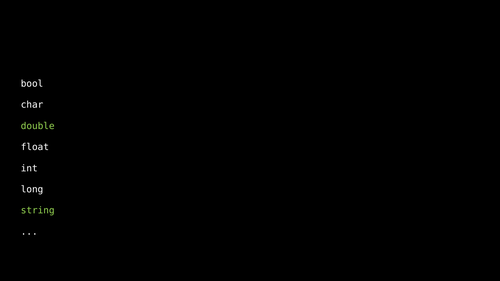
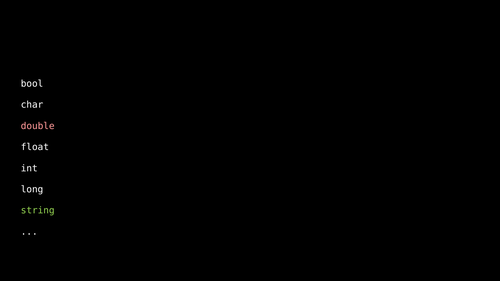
double colour: light green -> pink (38, 126)
